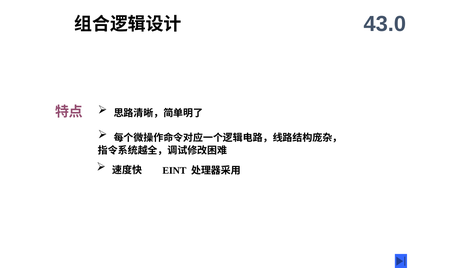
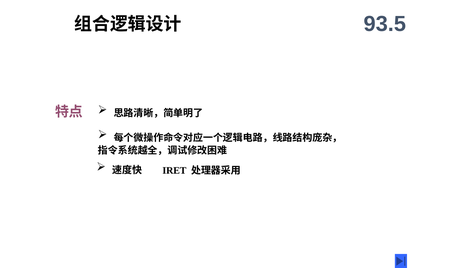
43.0: 43.0 -> 93.5 (385, 24)
EINT: EINT -> IRET (174, 170)
